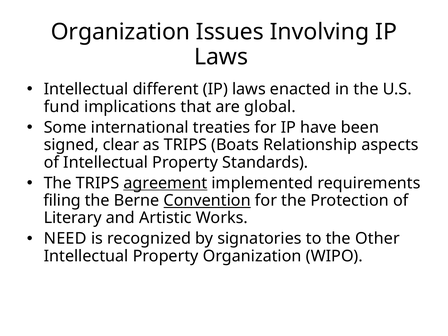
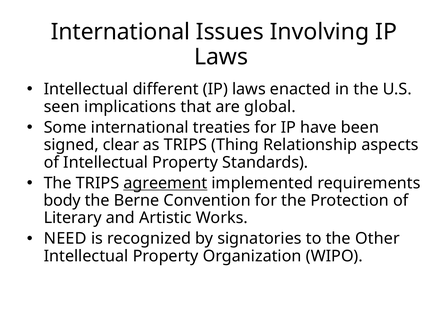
Organization: Organization -> International (120, 32)
fund: fund -> seen (62, 107)
Boats: Boats -> Thing (235, 145)
filing: filing -> body (62, 200)
Convention underline: present -> none (207, 200)
